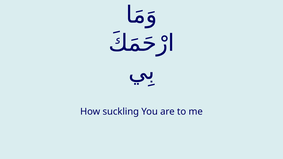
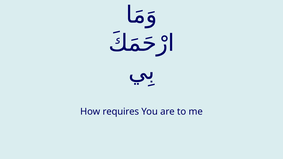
suckling: suckling -> requires (121, 112)
